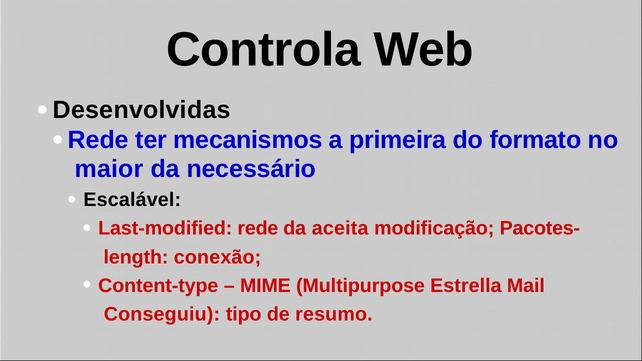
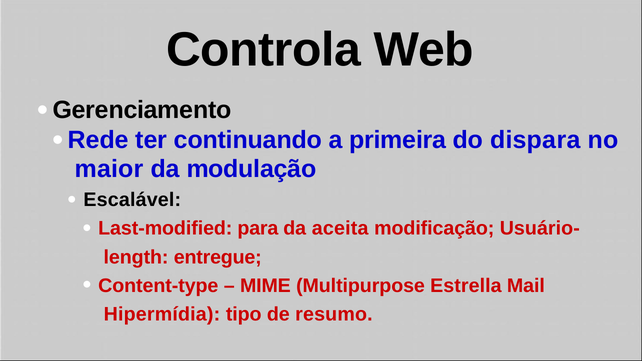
Desenvolvidas: Desenvolvidas -> Gerenciamento (142, 110)
mecanismos: mecanismos -> continuando (248, 140)
formato: formato -> dispara (535, 140)
necessário: necessário -> modulação (251, 169)
Last-modified rede: rede -> para (258, 228)
Pacotes-: Pacotes- -> Usuário- (540, 228)
conexão: conexão -> entregue (218, 257)
Conseguiu: Conseguiu -> Hipermídia (162, 315)
